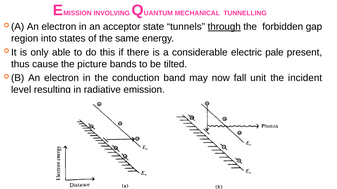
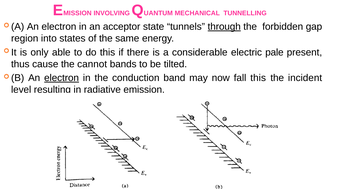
picture: picture -> cannot (92, 64)
electron underline: none -> present (62, 78)
fall unit: unit -> this (258, 78)
